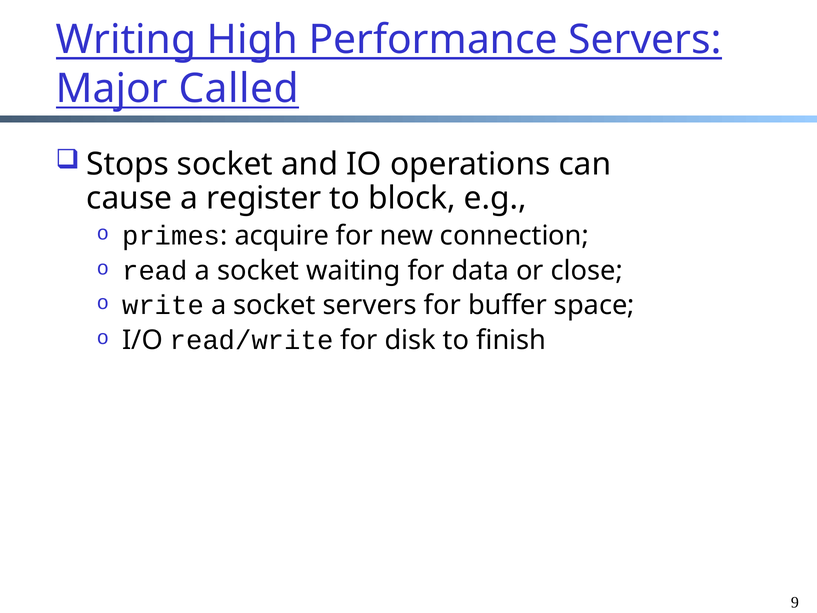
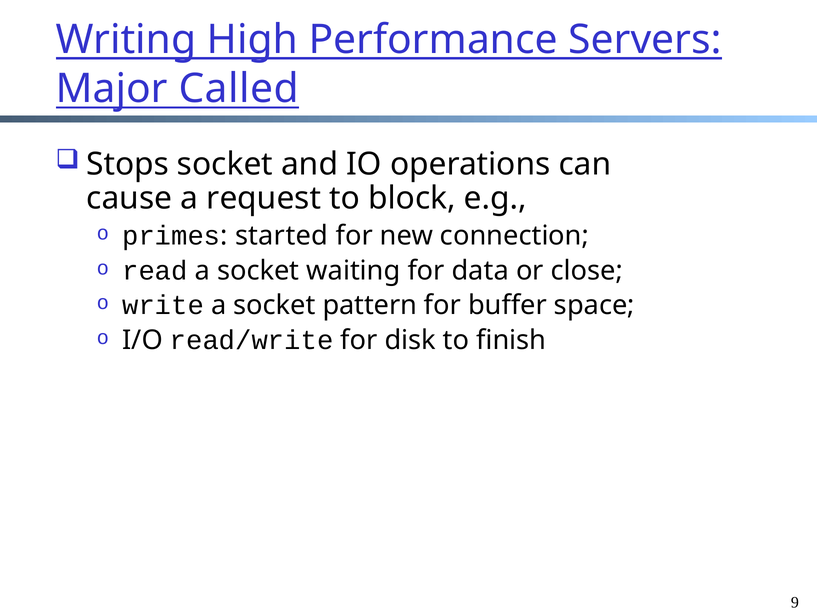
register: register -> request (264, 198)
acquire: acquire -> started (282, 236)
socket servers: servers -> pattern (370, 305)
